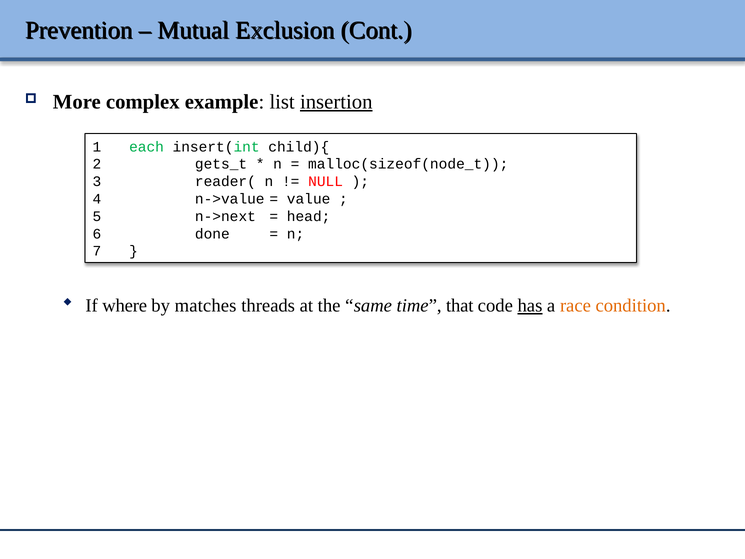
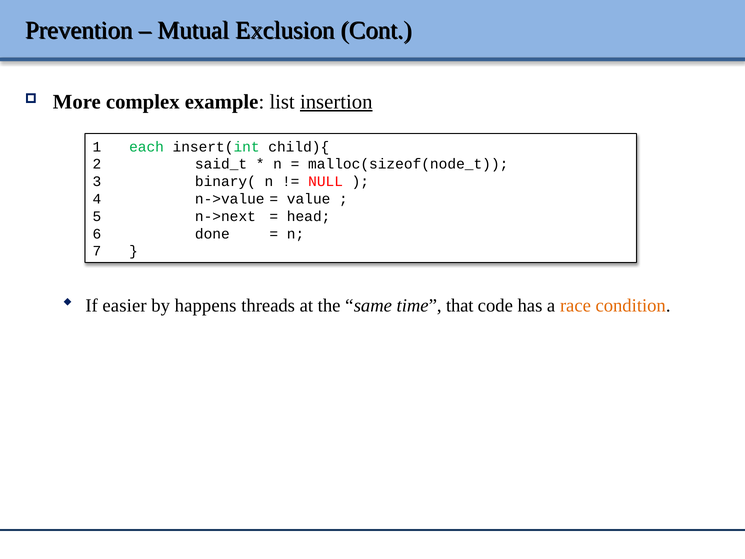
gets_t: gets_t -> said_t (221, 164)
reader(: reader( -> binary( (225, 181)
where: where -> easier (125, 306)
matches: matches -> happens (206, 306)
has underline: present -> none (530, 306)
